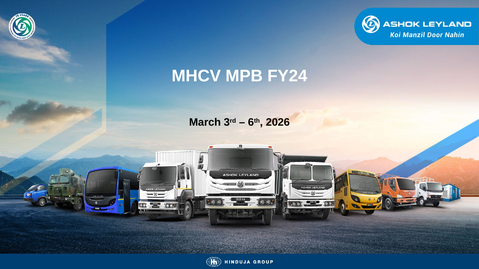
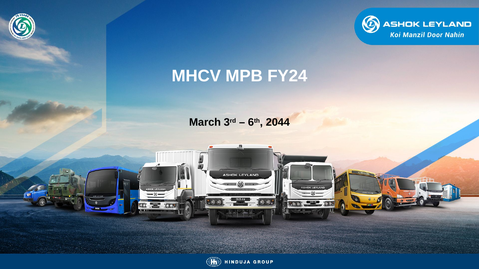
2026: 2026 -> 2044 (278, 123)
